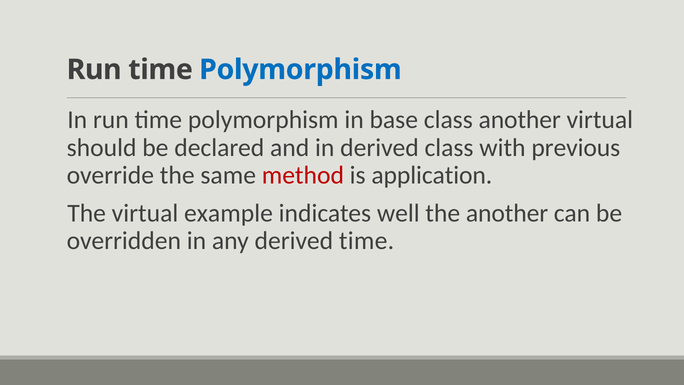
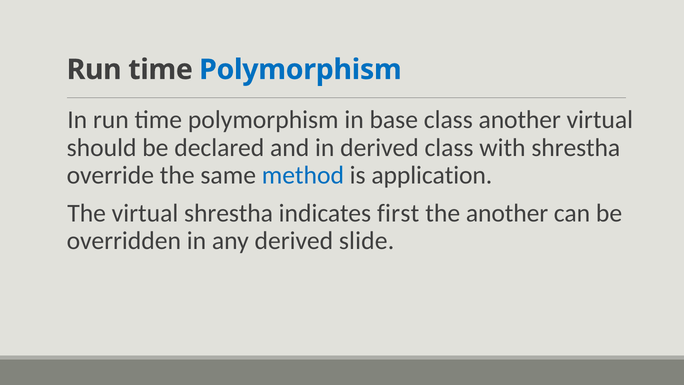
with previous: previous -> shrestha (576, 148)
method colour: red -> blue (303, 175)
virtual example: example -> shrestha (229, 213)
well: well -> first (398, 213)
derived time: time -> slide (367, 241)
